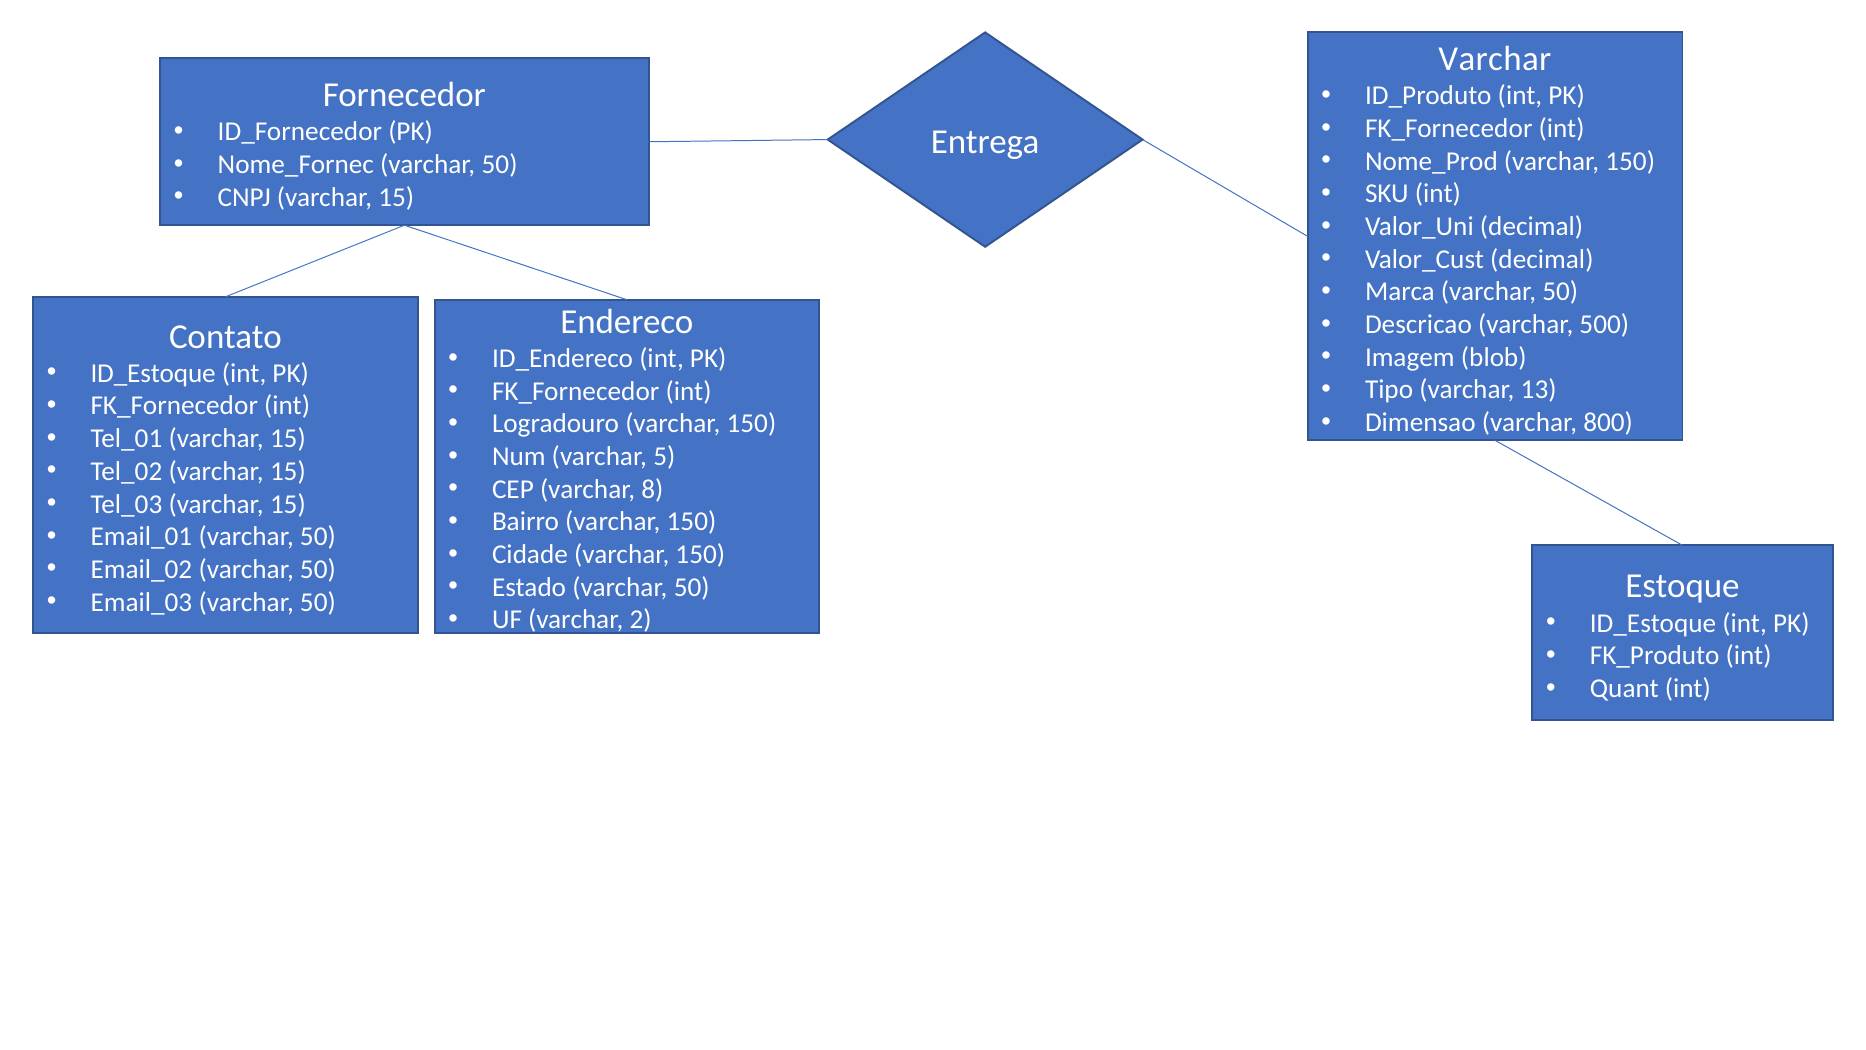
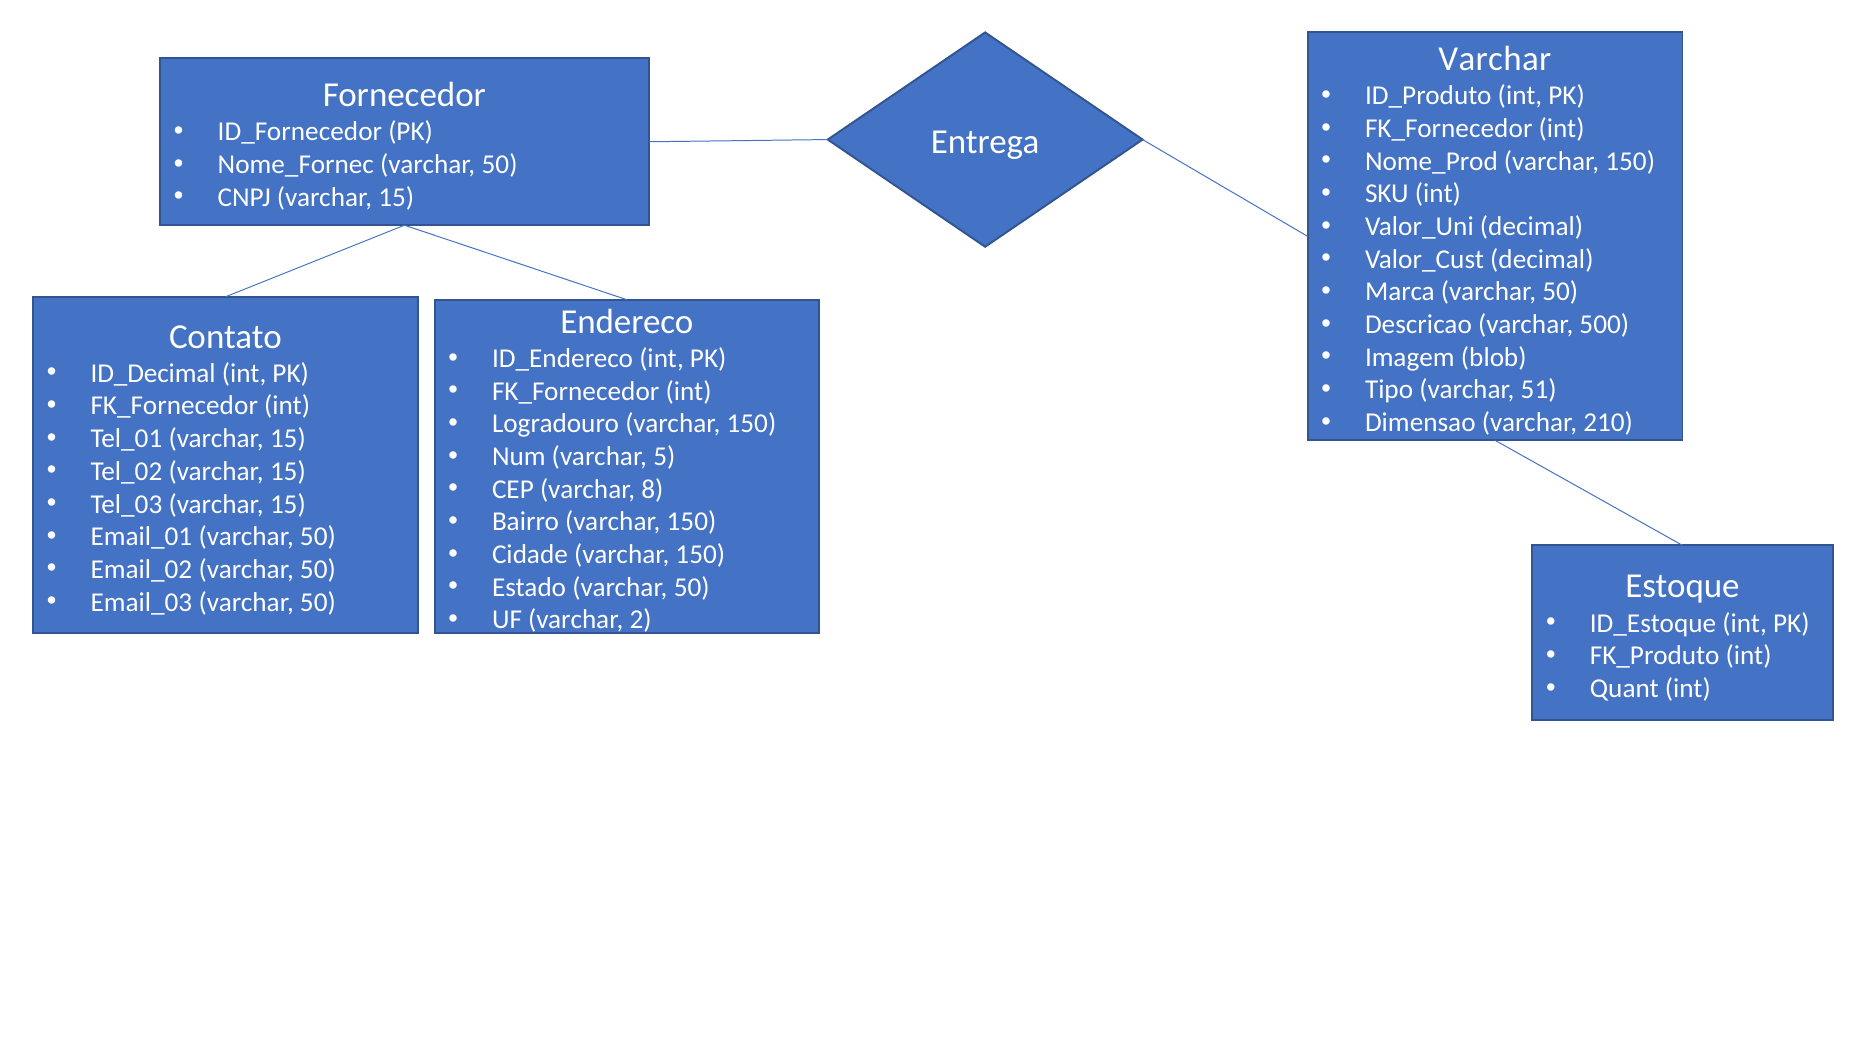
ID_Estoque: ID_Estoque -> ID_Decimal (153, 373)
13: 13 -> 51 (1539, 390)
800: 800 -> 210 (1608, 422)
